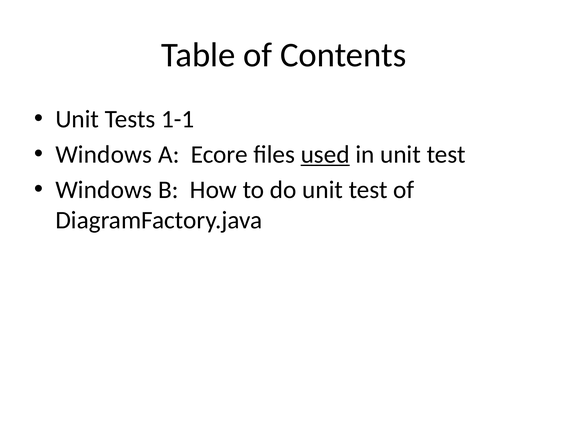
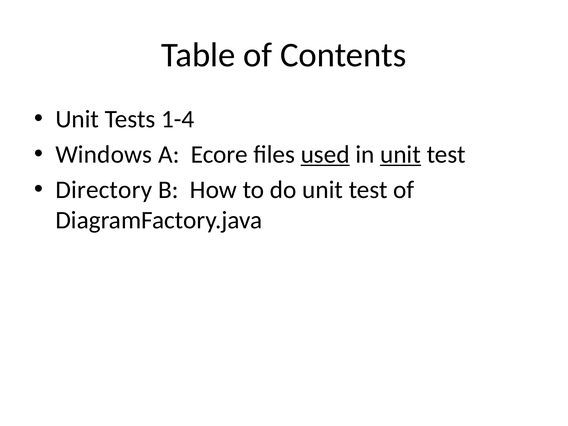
1-1: 1-1 -> 1-4 (178, 119)
unit underline: none -> present (401, 155)
Windows: Windows -> Directory (104, 190)
